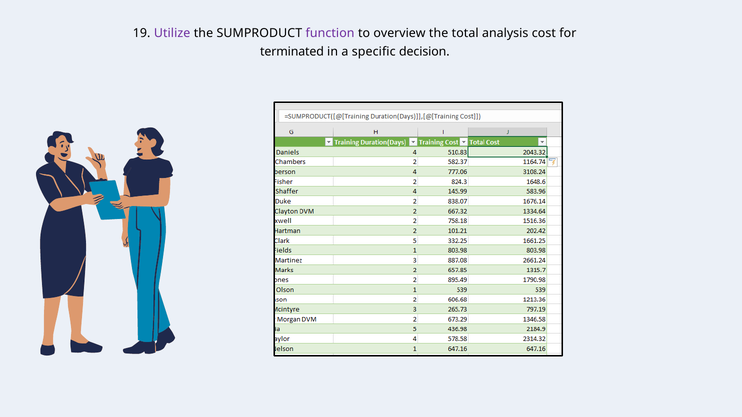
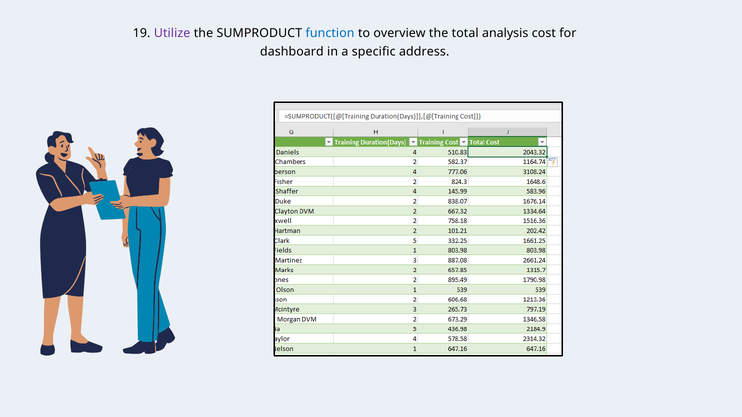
function colour: purple -> blue (330, 33)
terminated: terminated -> dashboard (292, 52)
decision: decision -> address (424, 52)
